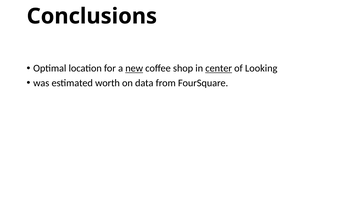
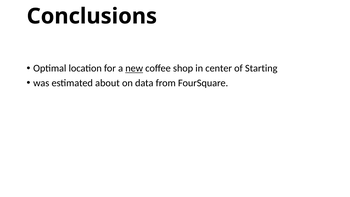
center underline: present -> none (219, 68)
Looking: Looking -> Starting (261, 68)
worth: worth -> about (107, 83)
